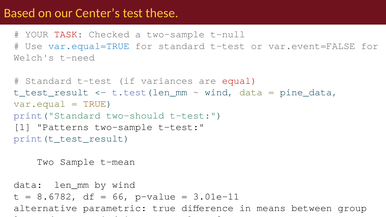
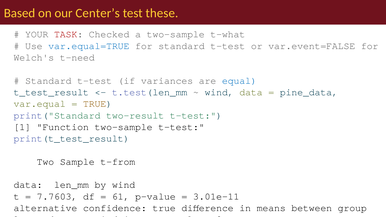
t-null: t-null -> t-what (228, 34)
equal colour: red -> blue (239, 81)
two-should: two-should -> two-result (135, 115)
Patterns: Patterns -> Function (63, 127)
t-mean: t-mean -> t-from (118, 162)
8.6782: 8.6782 -> 7.7603 (57, 196)
66: 66 -> 61 (121, 196)
alternative parametric: parametric -> confidence (115, 208)
